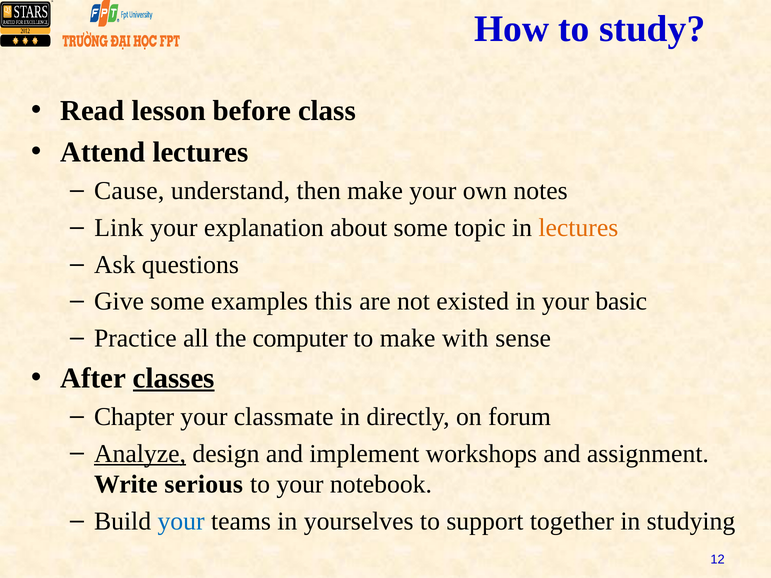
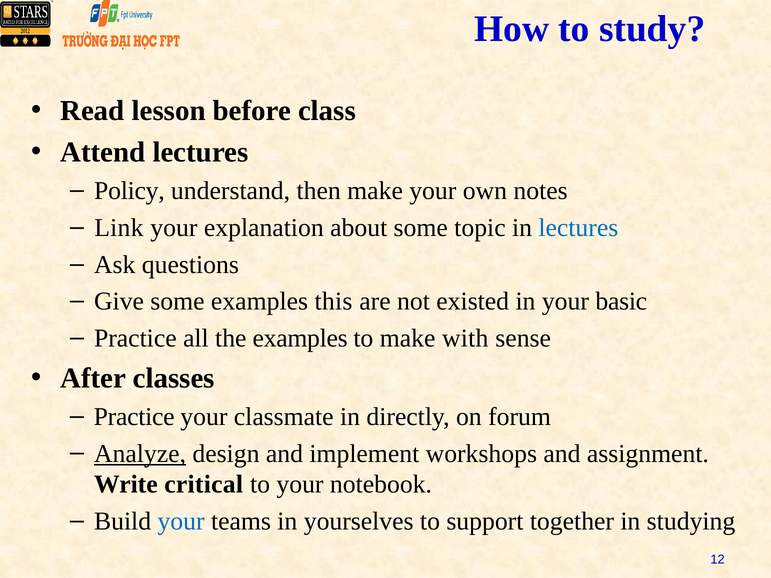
Cause: Cause -> Policy (129, 191)
lectures colour: orange -> blue (578, 228)
the computer: computer -> examples (300, 338)
classes underline: present -> none (174, 378)
Chapter: Chapter -> Practice (134, 417)
serious: serious -> critical (204, 485)
